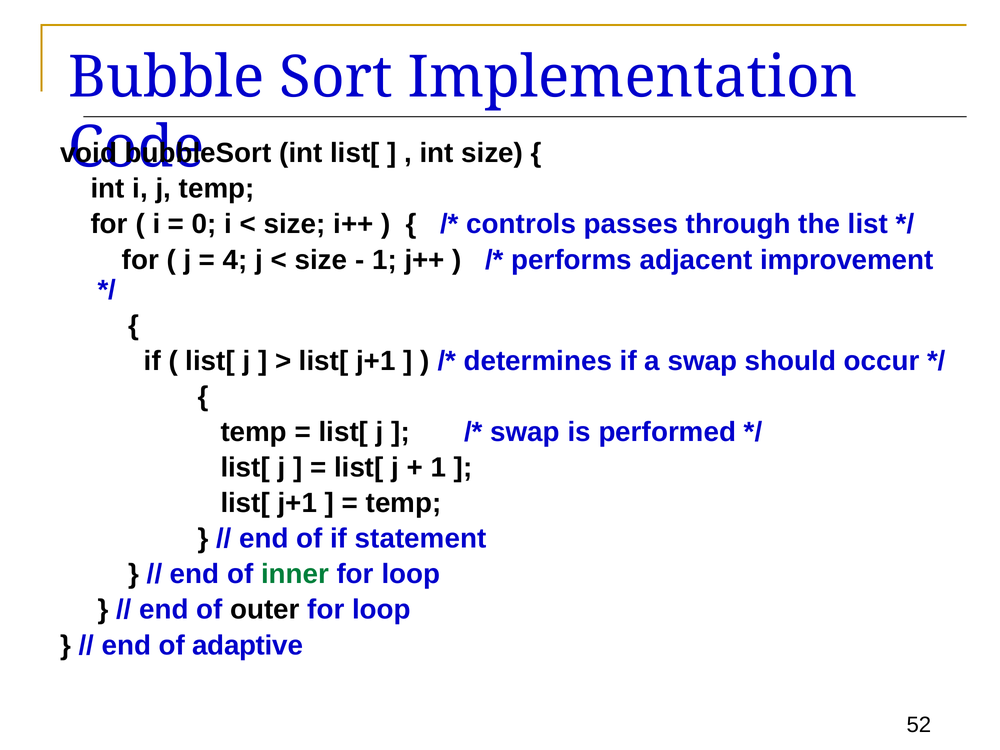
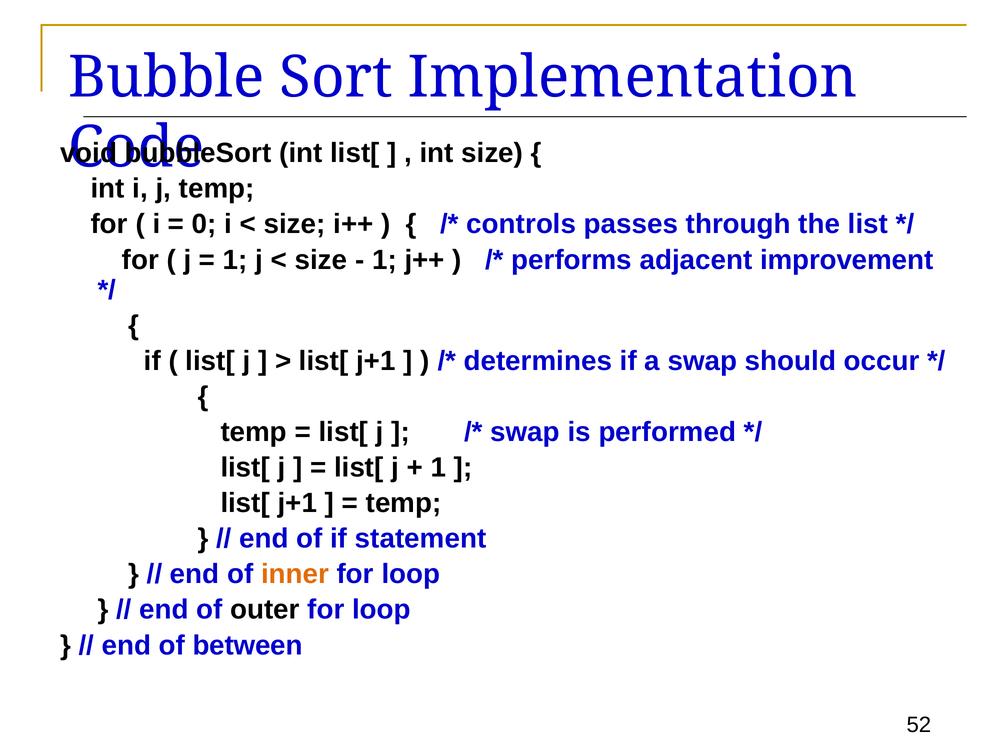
4: 4 -> 1 (235, 260)
inner colour: green -> orange (295, 574)
adaptive: adaptive -> between (248, 645)
